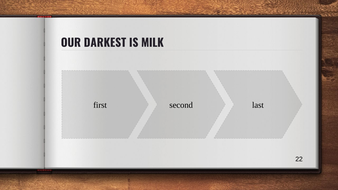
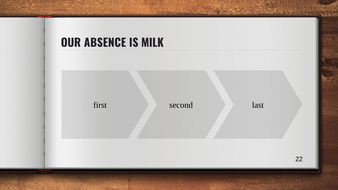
DARKEST: DARKEST -> ABSENCE (105, 43)
